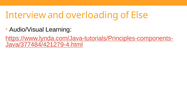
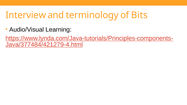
overloading: overloading -> terminology (92, 15)
Else: Else -> Bits (139, 15)
